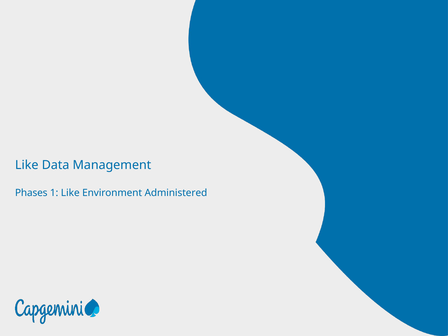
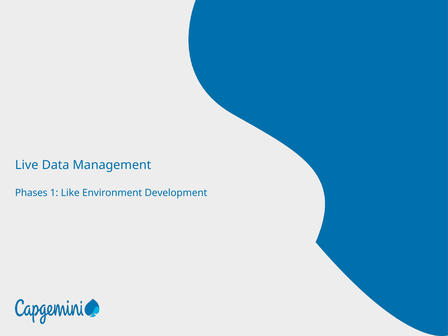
Like: Like -> Live (27, 165)
Administered: Administered -> Development (176, 193)
